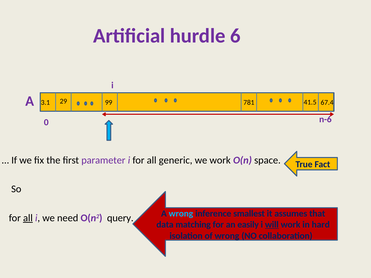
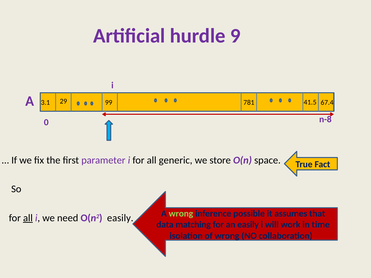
6: 6 -> 9 (235, 36)
n-6: n-6 -> n-8 (325, 119)
we work: work -> store (220, 160)
wrong colour: light blue -> light green (181, 214)
smallest: smallest -> possible (249, 214)
O(n2 query: query -> easily (120, 218)
will underline: present -> none (272, 225)
hard: hard -> time (321, 225)
